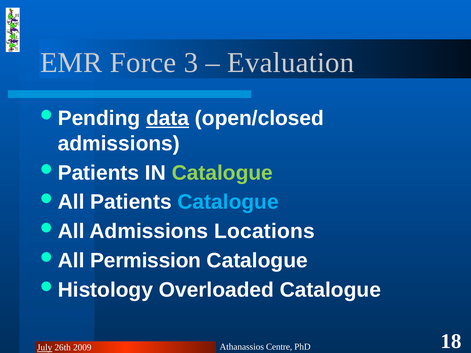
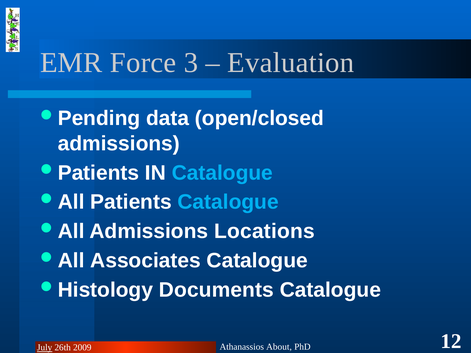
data underline: present -> none (168, 118)
Catalogue colour: light green -> light blue (222, 173)
Permission: Permission -> Associates (146, 261)
Overloaded: Overloaded -> Documents (216, 290)
Centre: Centre -> About (279, 347)
18: 18 -> 12 (451, 342)
